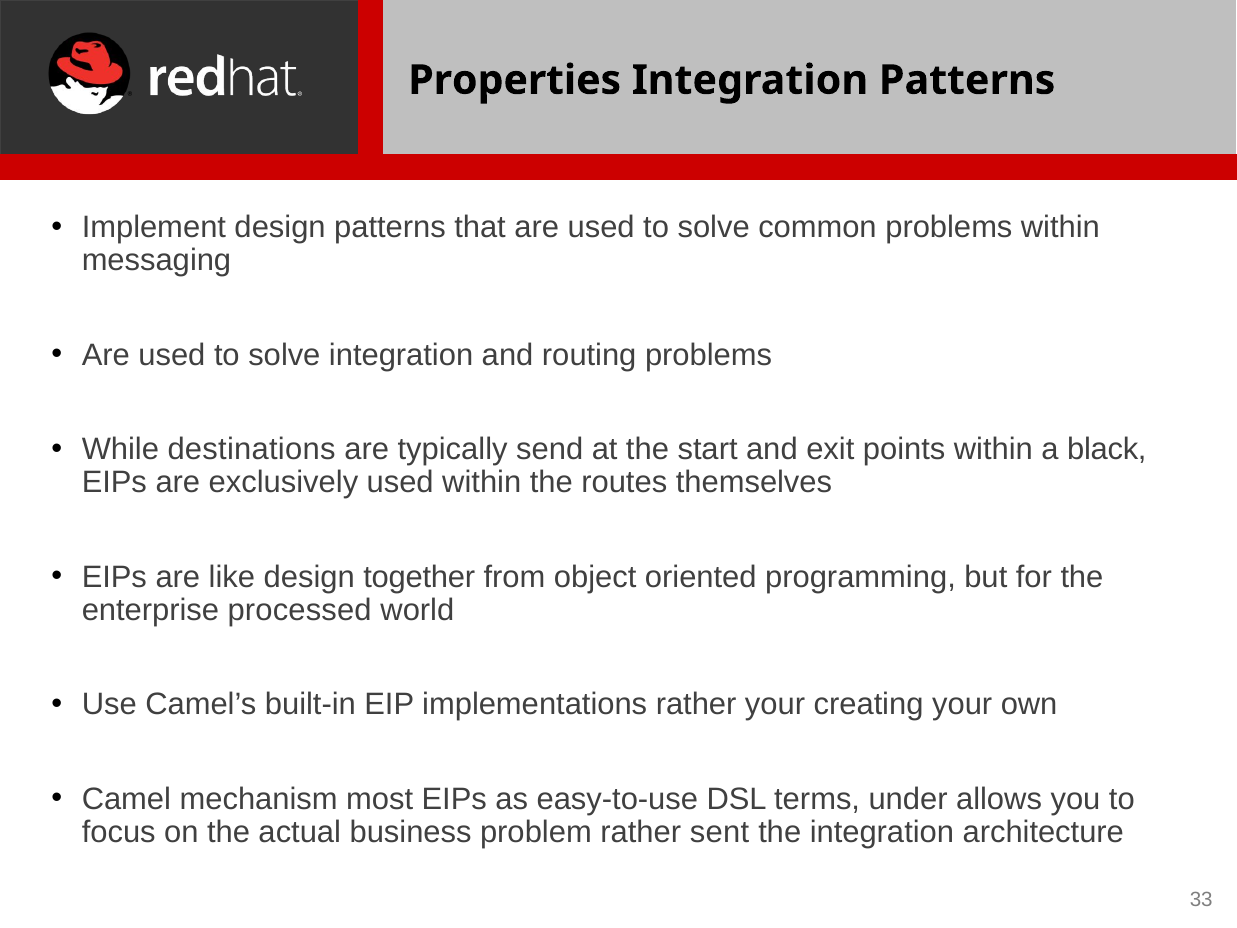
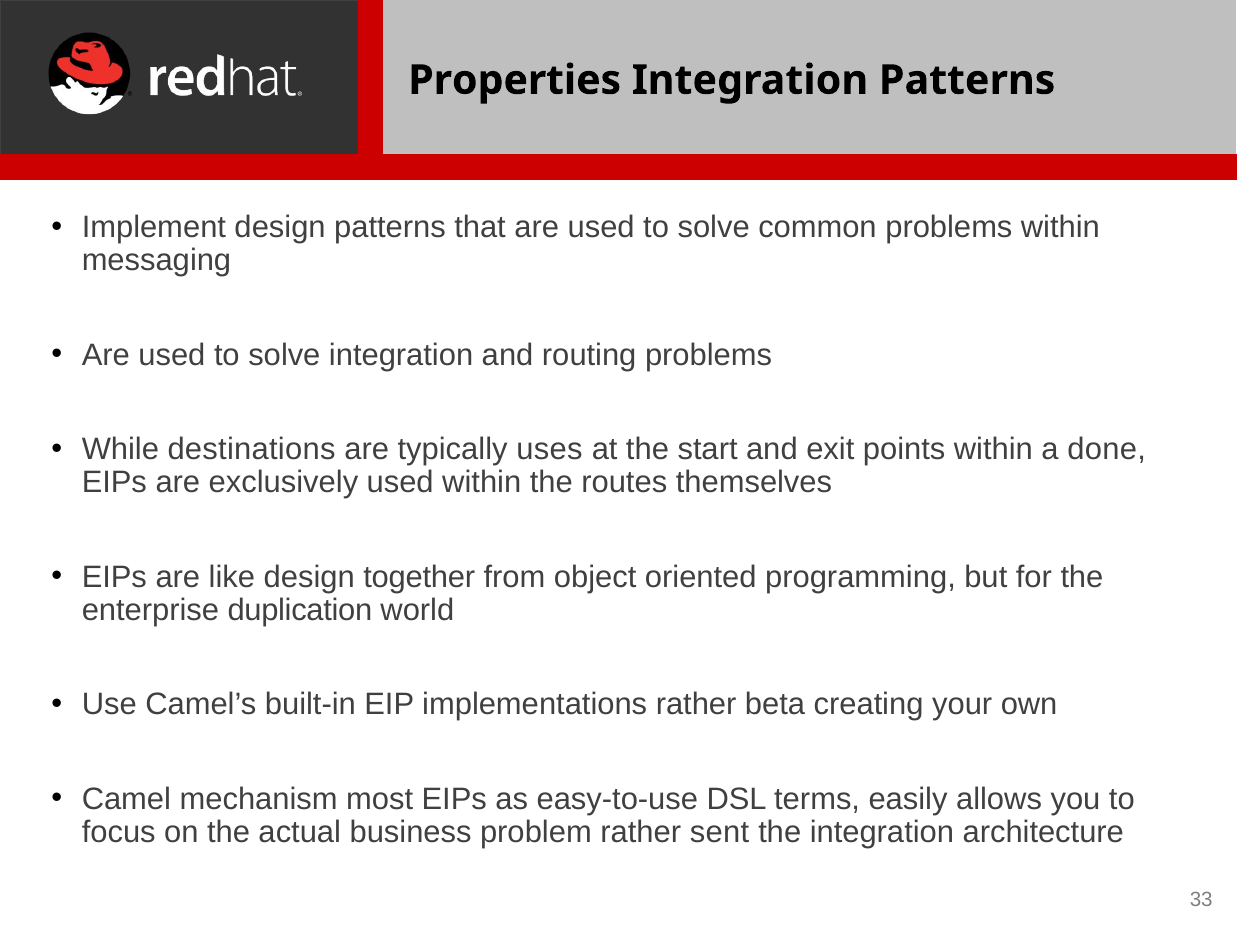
send: send -> uses (550, 449)
black: black -> done (1107, 449)
processed: processed -> duplication (300, 610)
rather your: your -> beta (775, 704)
under: under -> easily (908, 799)
